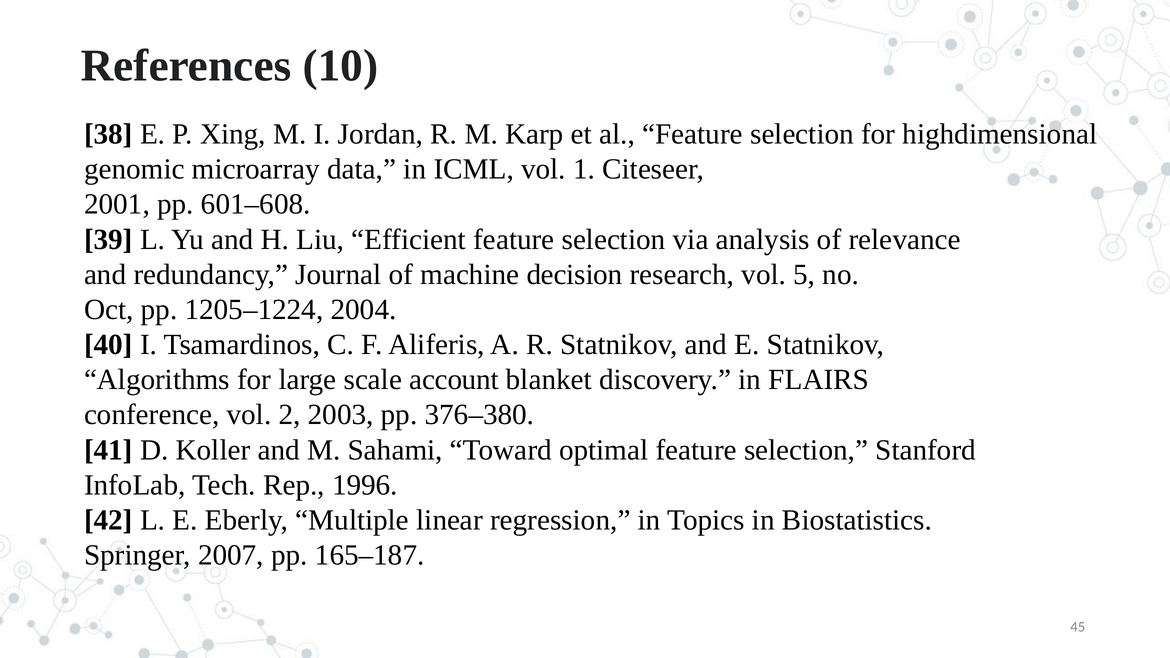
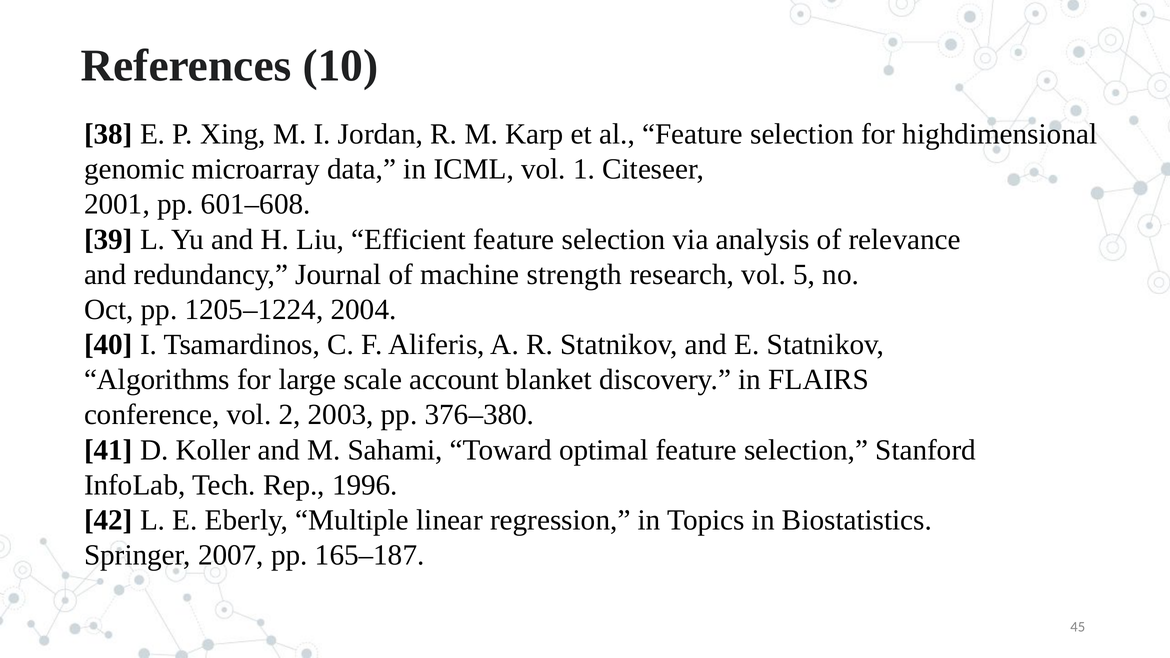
decision: decision -> strength (574, 275)
